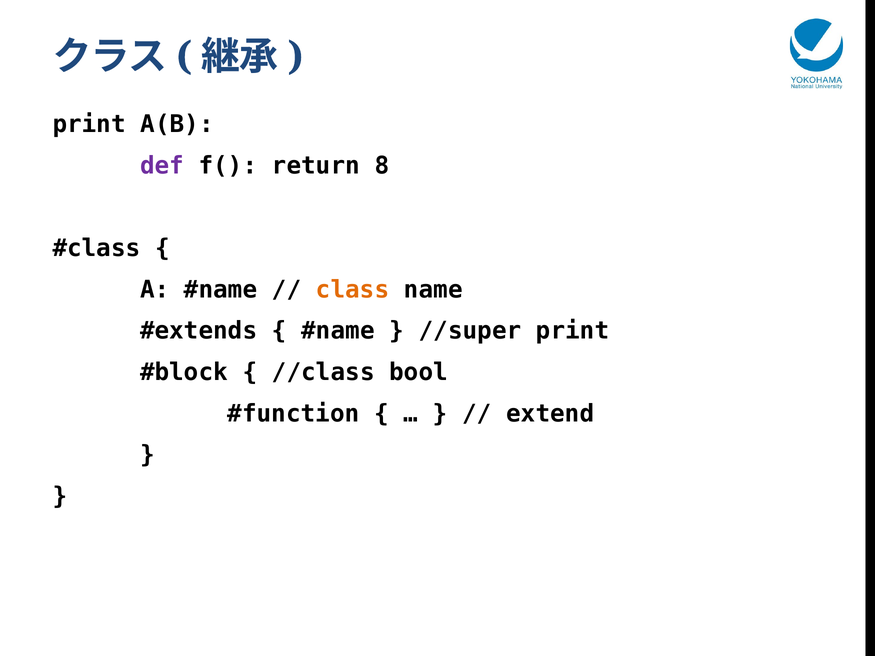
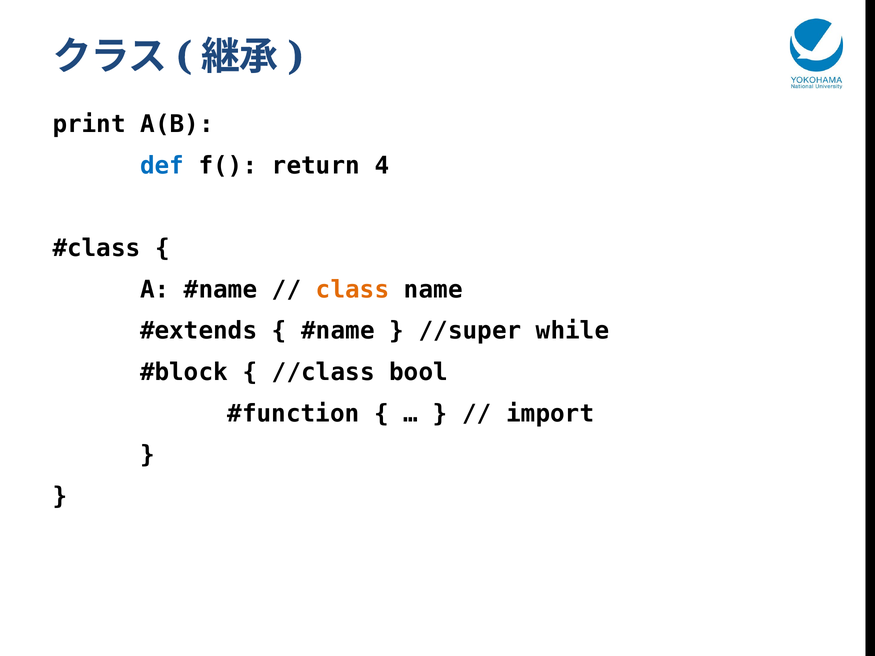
def colour: purple -> blue (162, 166)
8: 8 -> 4 (382, 166)
//super print: print -> while (573, 331)
extend: extend -> import (550, 414)
